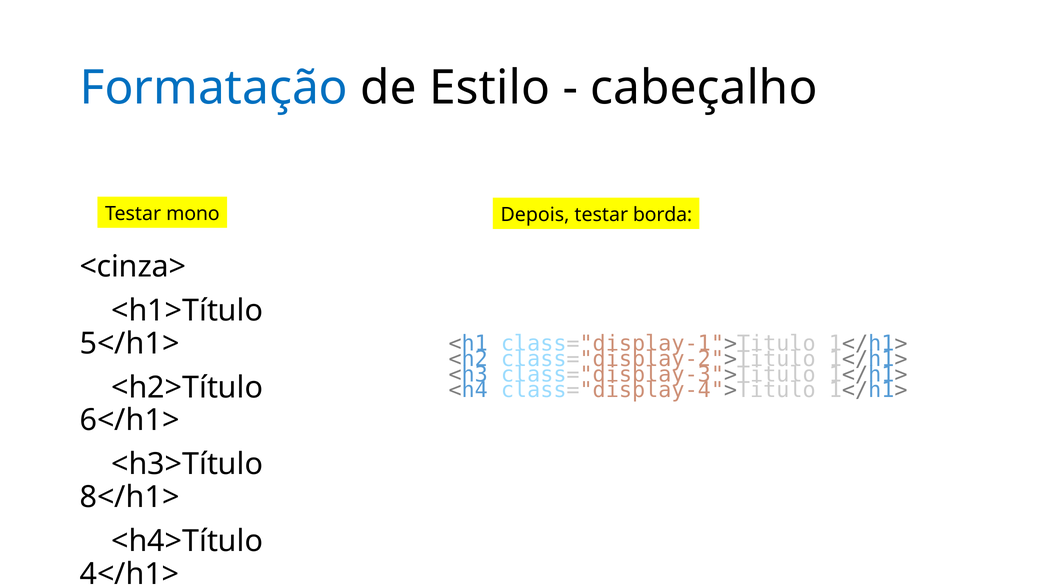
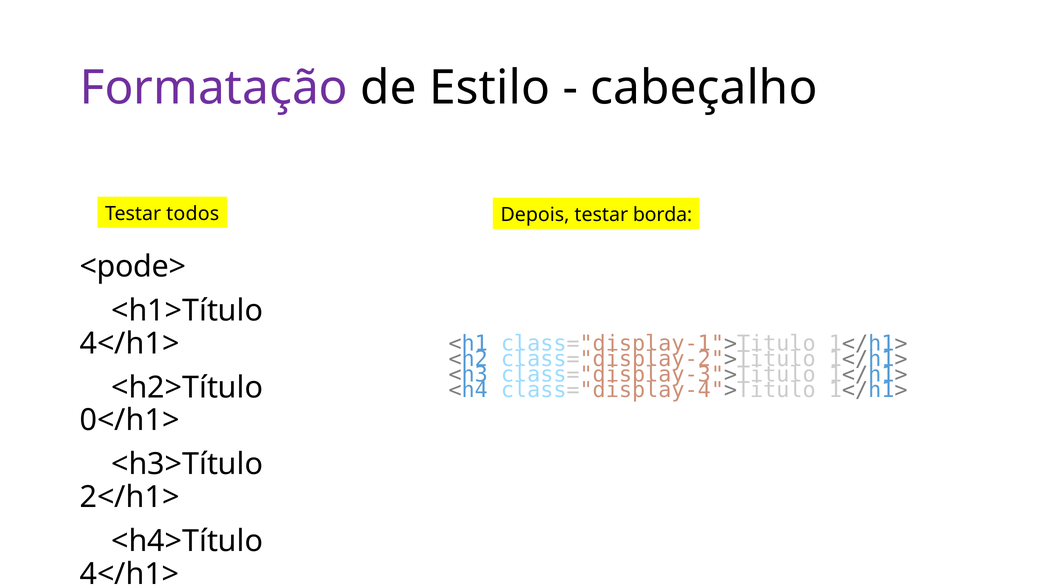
Formatação colour: blue -> purple (214, 88)
mono: mono -> todos (193, 214)
<cinza>: <cinza> -> <pode> (133, 267)
5</h1>: 5</h1> -> 4</h1> (130, 344)
6</h1>: 6</h1> -> 0</h1> (130, 420)
8</h1>: 8</h1> -> 2</h1> (130, 497)
